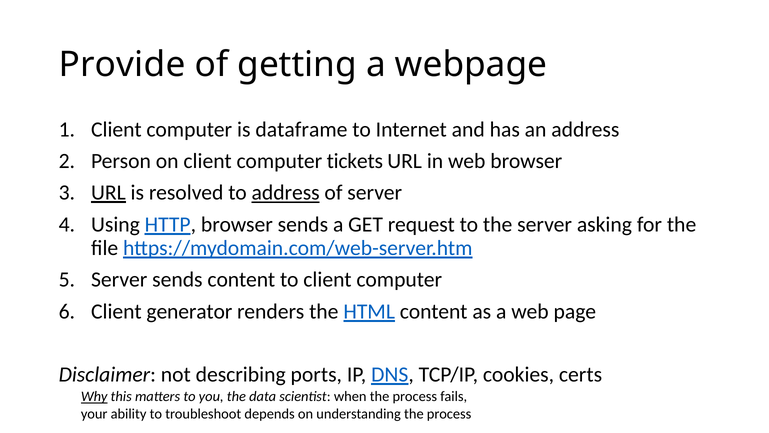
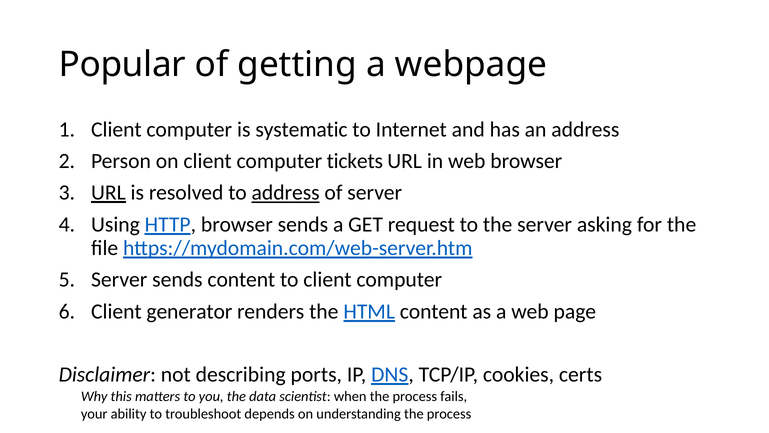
Provide: Provide -> Popular (122, 65)
dataframe: dataframe -> systematic (302, 130)
Why underline: present -> none (94, 396)
